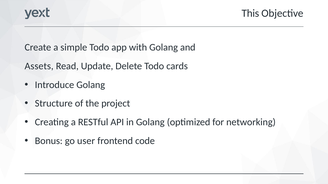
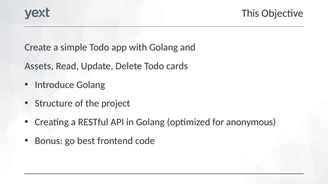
networking: networking -> anonymous (251, 122)
user: user -> best (86, 141)
